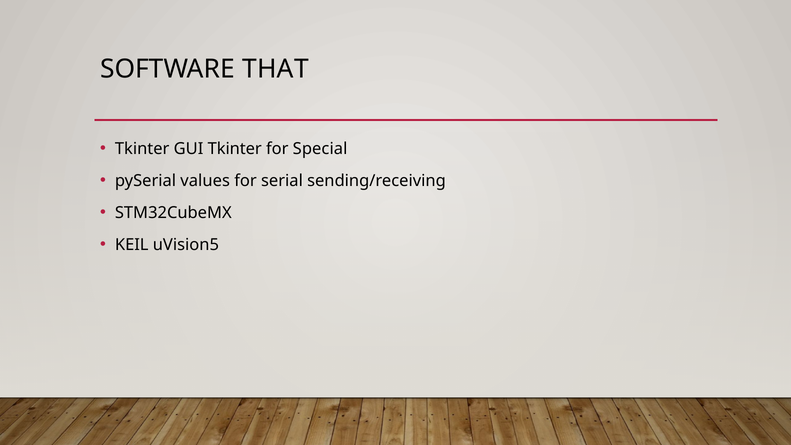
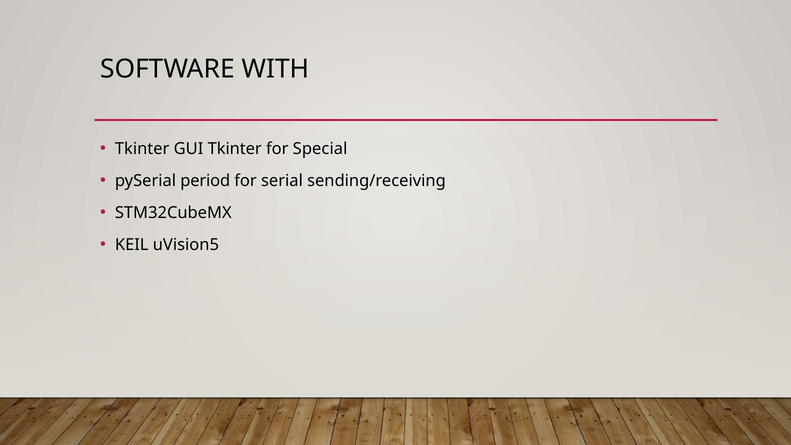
THAT: THAT -> WITH (276, 69)
values: values -> period (205, 181)
